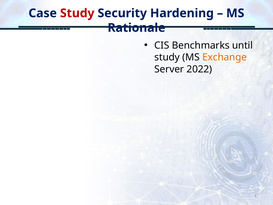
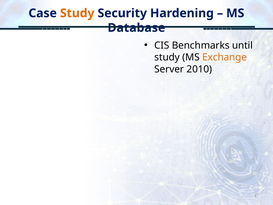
Study colour: red -> orange (77, 13)
Rationale: Rationale -> Database (136, 28)
2022: 2022 -> 2010 (199, 69)
